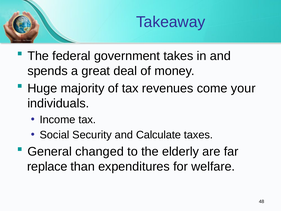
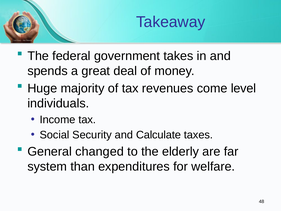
your: your -> level (243, 88)
replace: replace -> system (47, 166)
